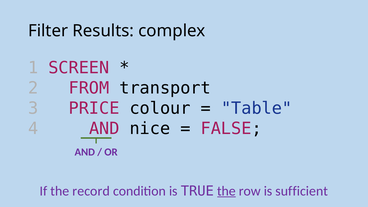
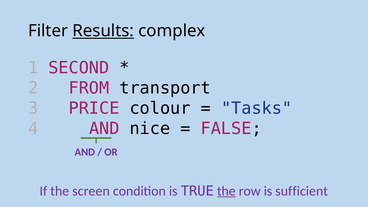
Results underline: none -> present (103, 31)
SCREEN: SCREEN -> SECOND (79, 68)
Table: Table -> Tasks (257, 108)
record: record -> screen (91, 191)
